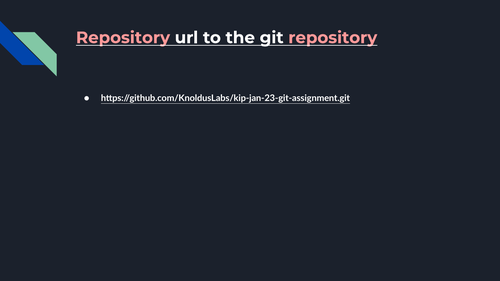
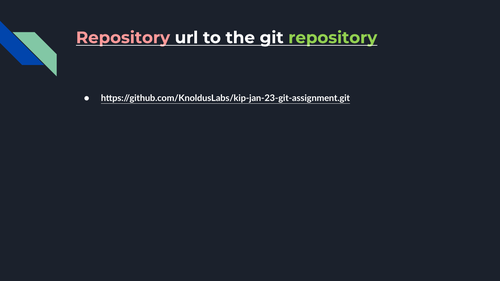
repository colour: pink -> light green (333, 38)
